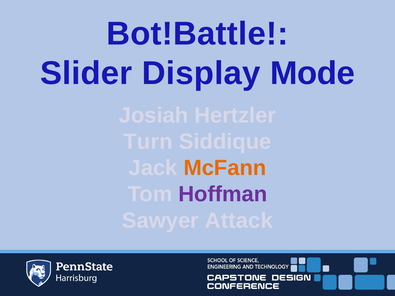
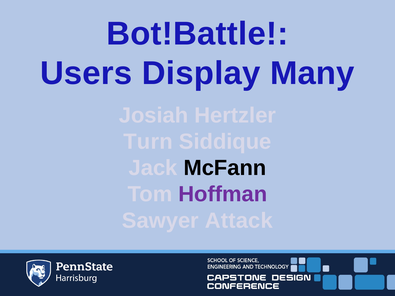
Slider: Slider -> Users (86, 73)
Mode: Mode -> Many (312, 73)
McFann colour: orange -> black (225, 168)
